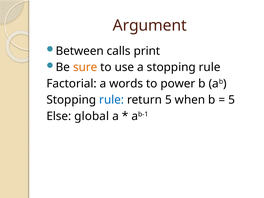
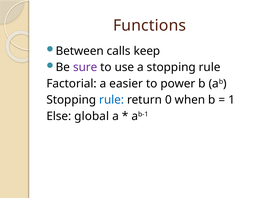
Argument: Argument -> Functions (150, 26)
print: print -> keep (147, 51)
sure colour: orange -> purple (85, 67)
words: words -> easier (126, 84)
return 5: 5 -> 0 (168, 100)
5: 5 -> 1 (232, 100)
